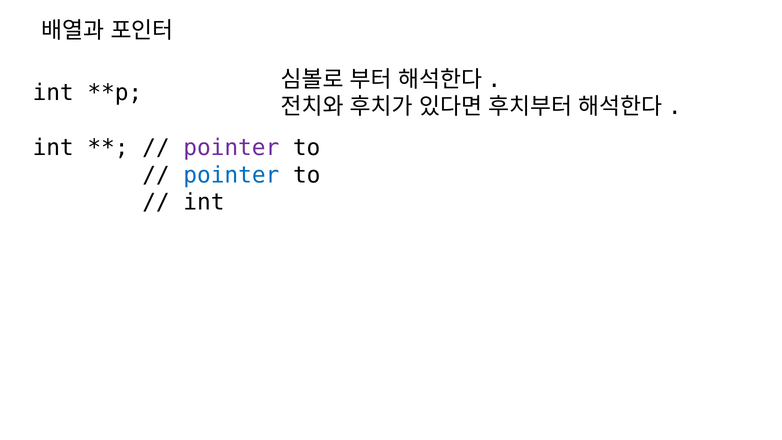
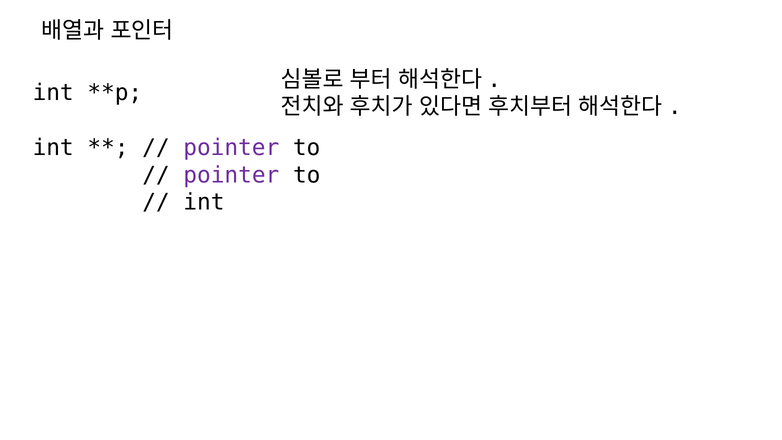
pointer colour: blue -> purple (231, 175)
